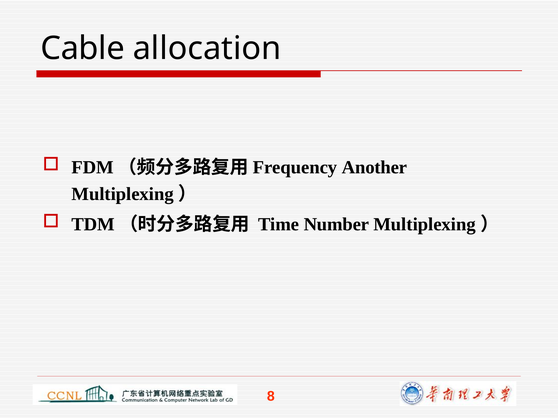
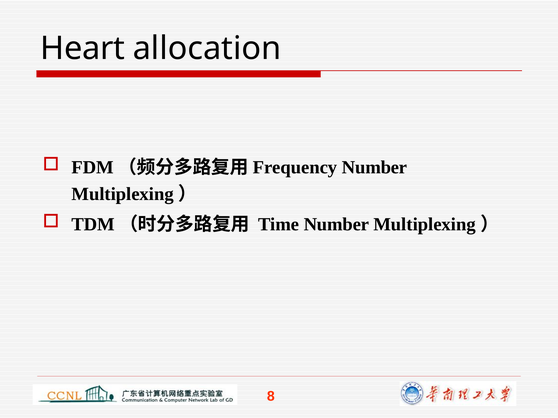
Cable: Cable -> Heart (83, 49)
Another: Another -> Number (375, 167)
